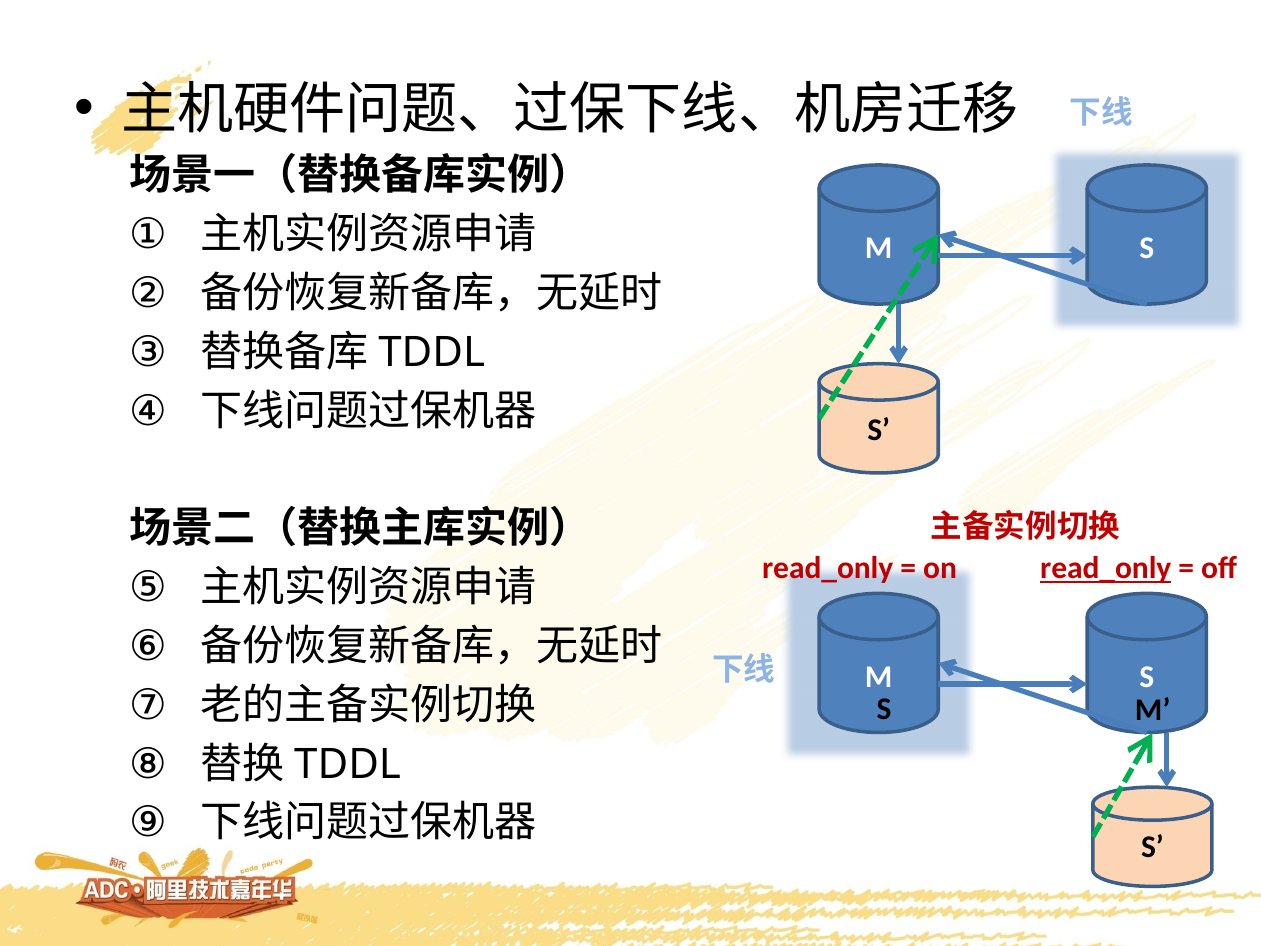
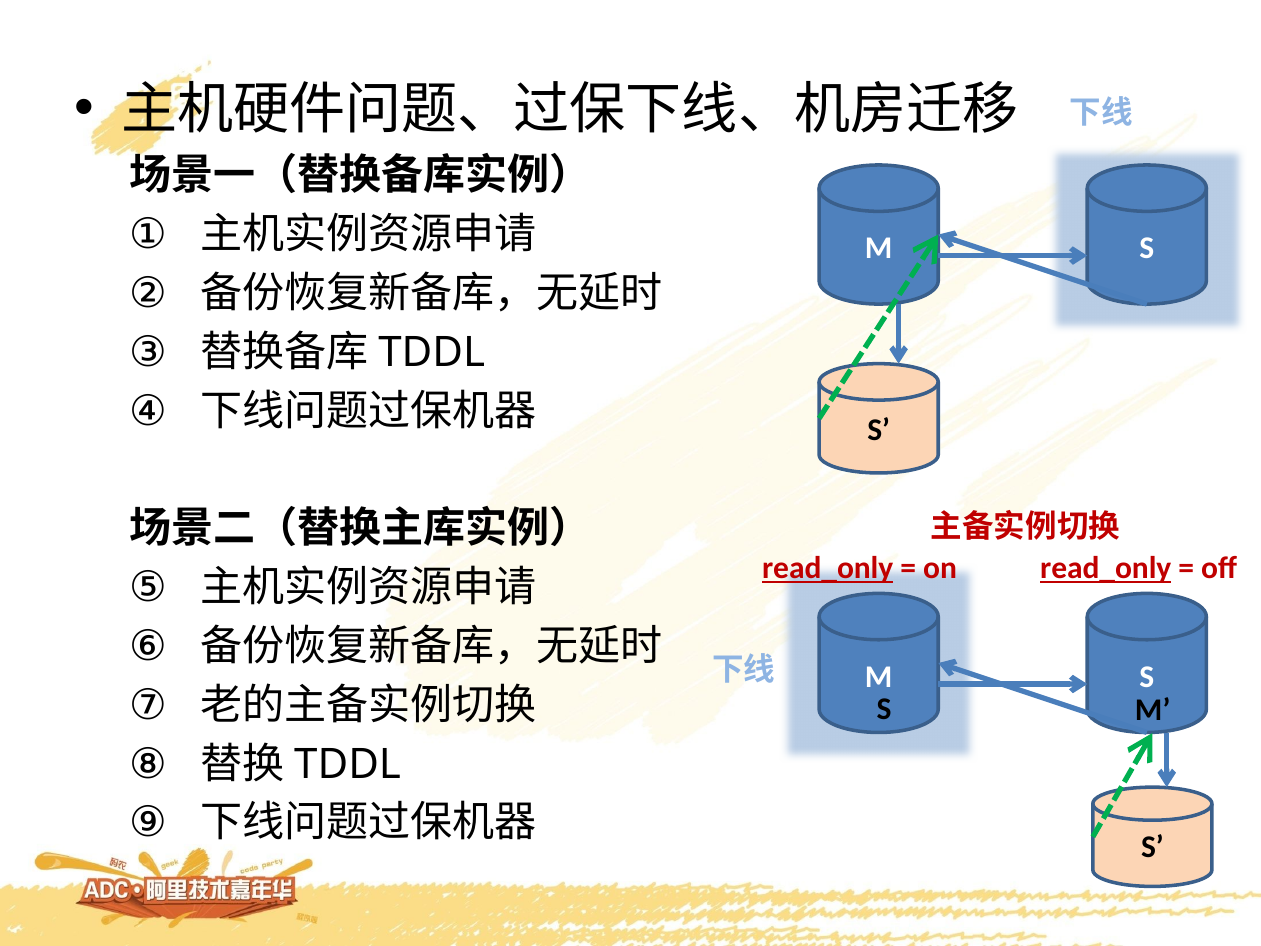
read_only underline: none -> present (828, 568)
